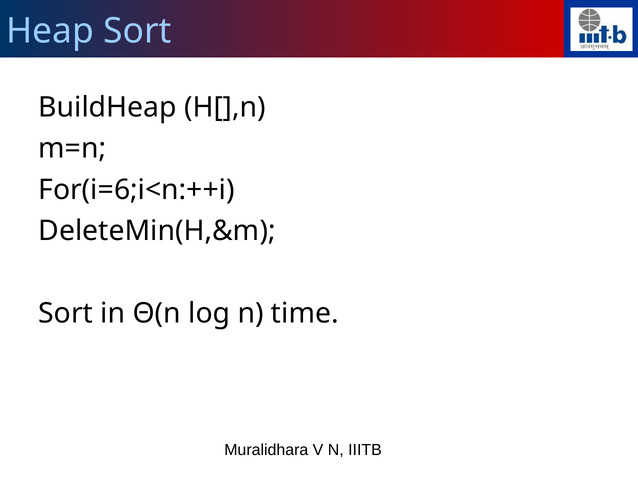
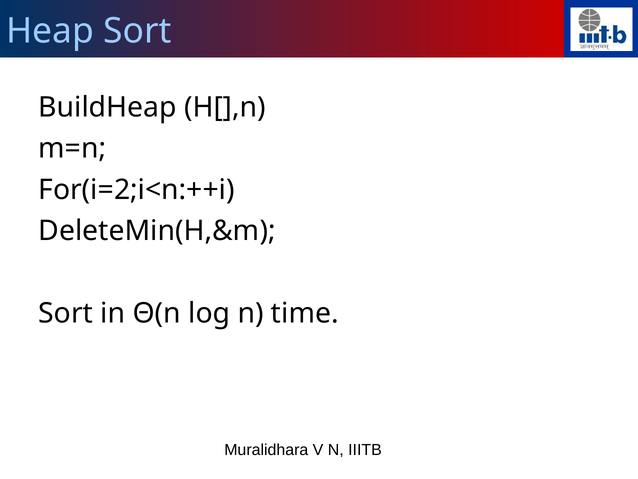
For(i=6;i<n:++i: For(i=6;i<n:++i -> For(i=2;i<n:++i (137, 190)
